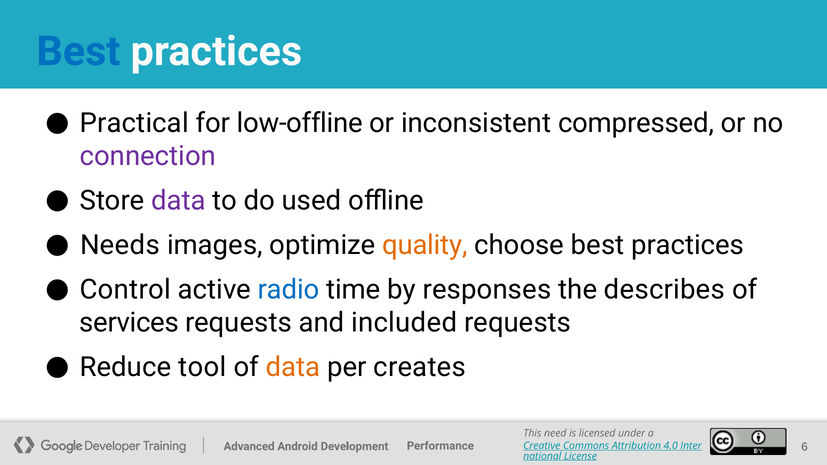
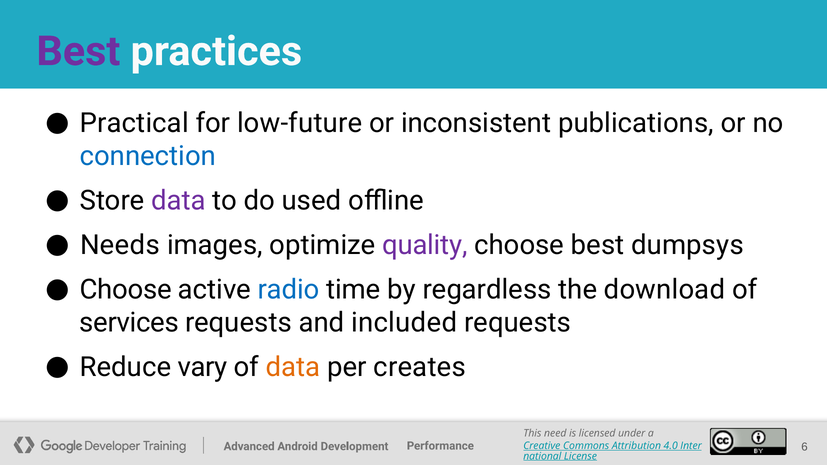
Best colour: blue -> purple (78, 51)
low-offline: low-offline -> low-future (300, 123)
compressed: compressed -> publications (636, 123)
connection colour: purple -> blue (148, 156)
quality colour: orange -> purple (425, 245)
choose best practices: practices -> dumpsys (687, 245)
Control: Control -> Choose (126, 290)
responses: responses -> regardless (487, 290)
describes: describes -> download (665, 290)
tool: tool -> vary (203, 368)
